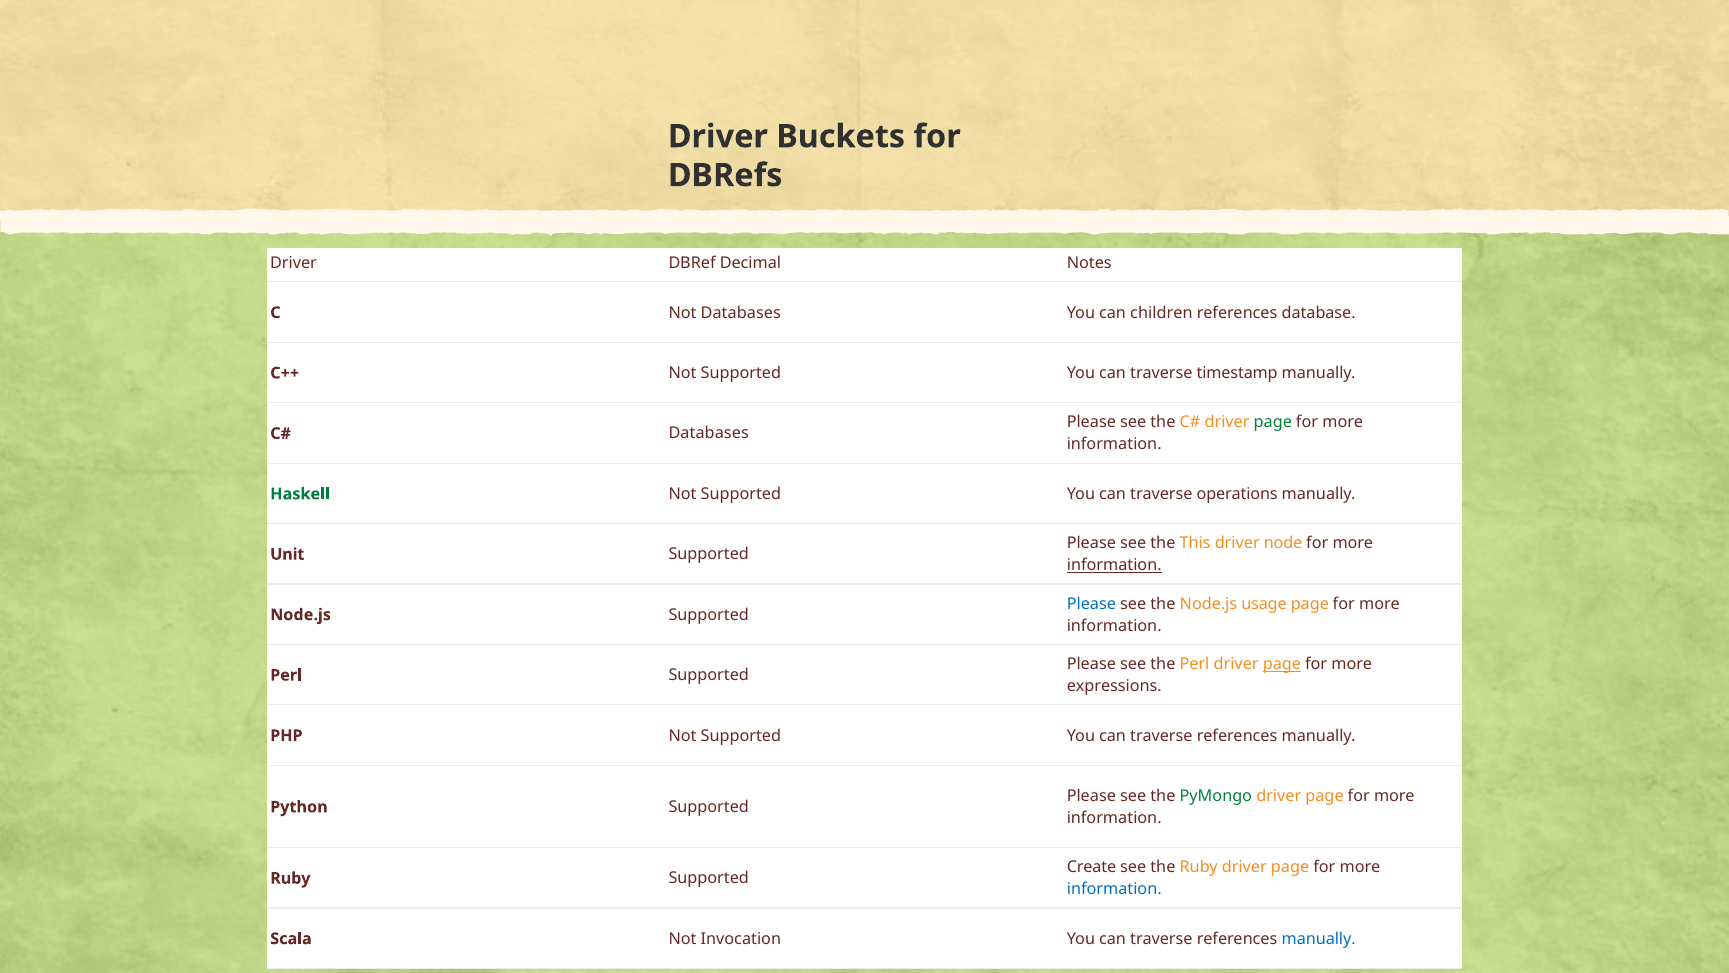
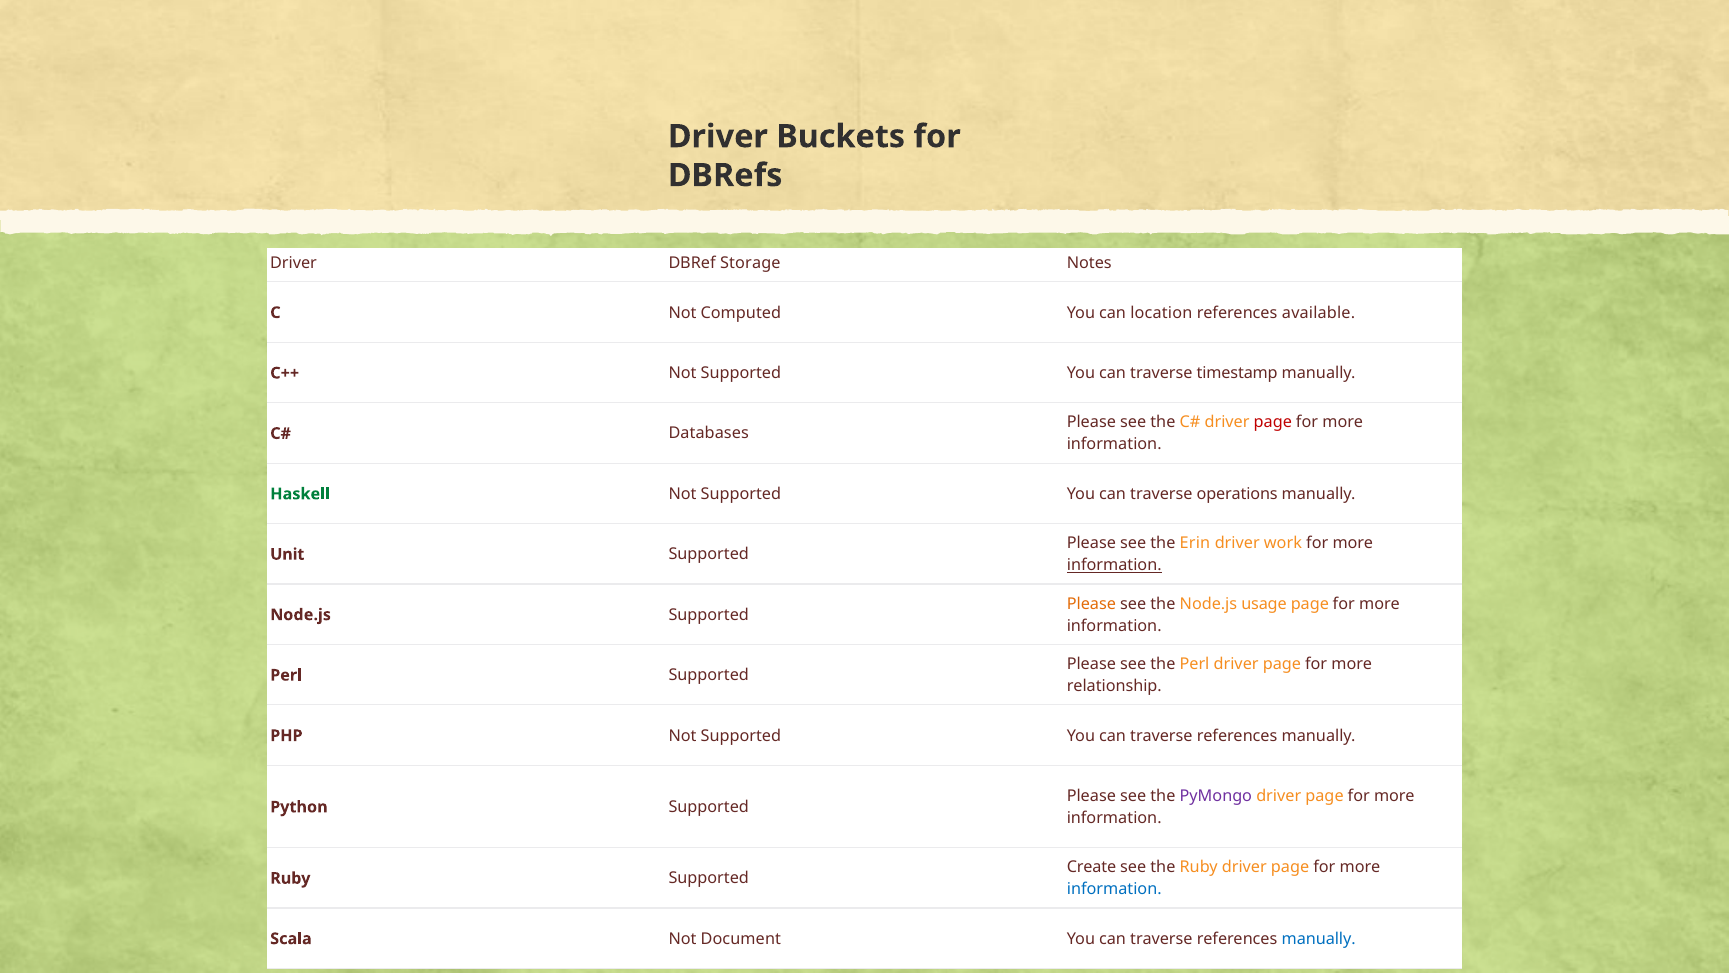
Decimal: Decimal -> Storage (750, 263)
Not Databases: Databases -> Computed (741, 313)
children: children -> location (1161, 313)
database: database -> available (1319, 313)
page colour: green -> red (1273, 422)
This: This -> Erin (1195, 543)
node: node -> work (1283, 543)
Please colour: blue -> orange (1091, 604)
page underline: present -> none (1282, 664)
expressions: expressions -> relationship (1114, 686)
PyMongo colour: green -> purple (1216, 796)
Invocation: Invocation -> Document (741, 939)
